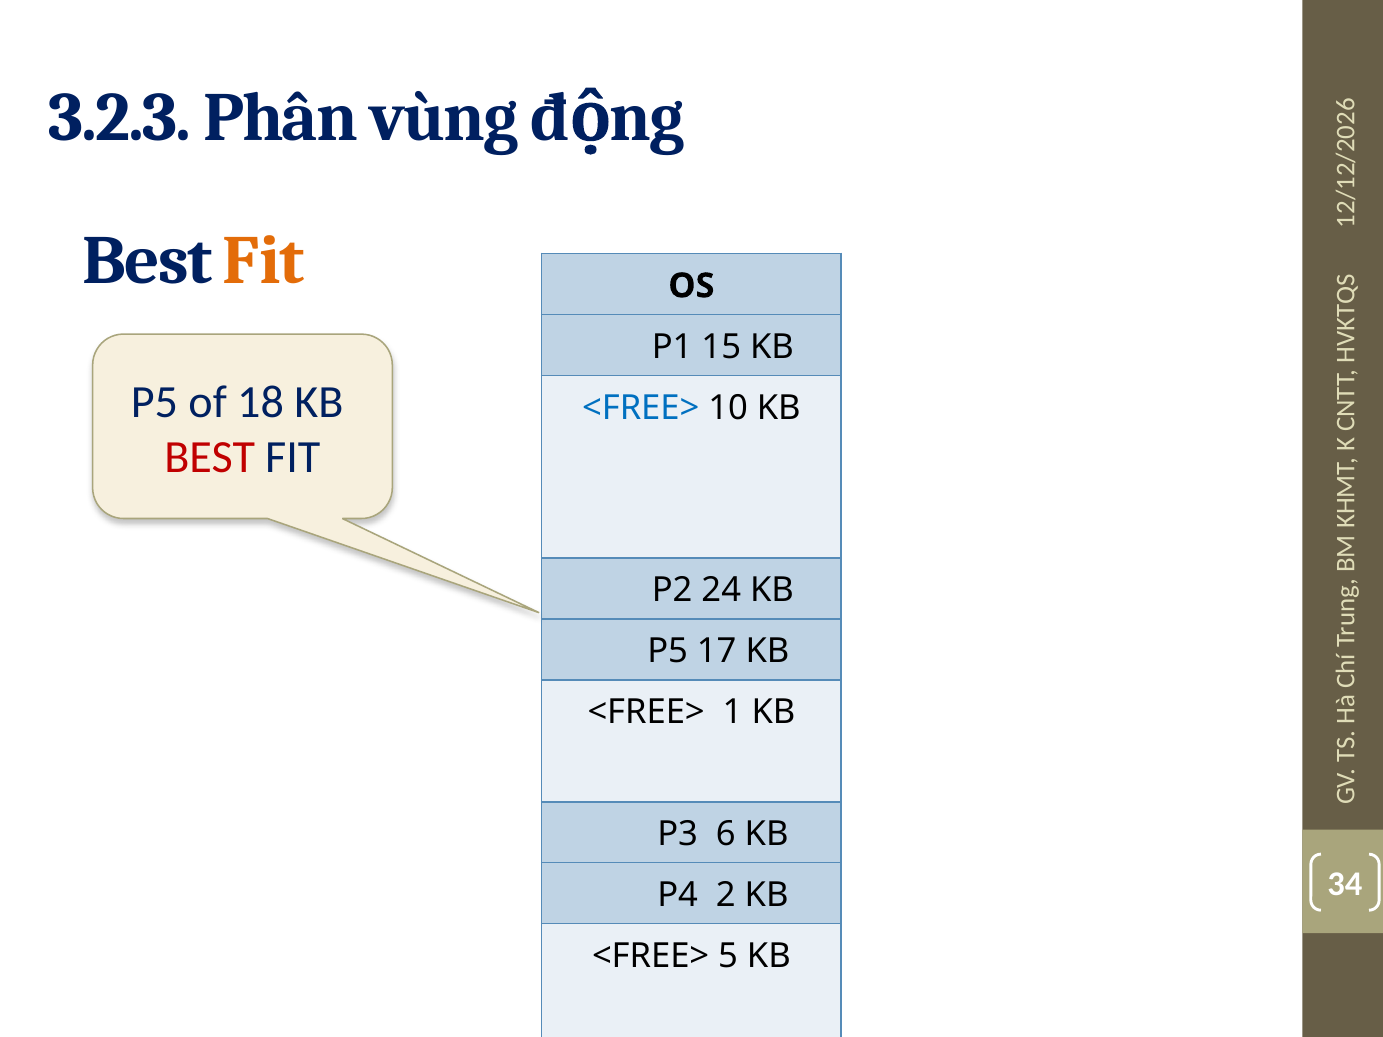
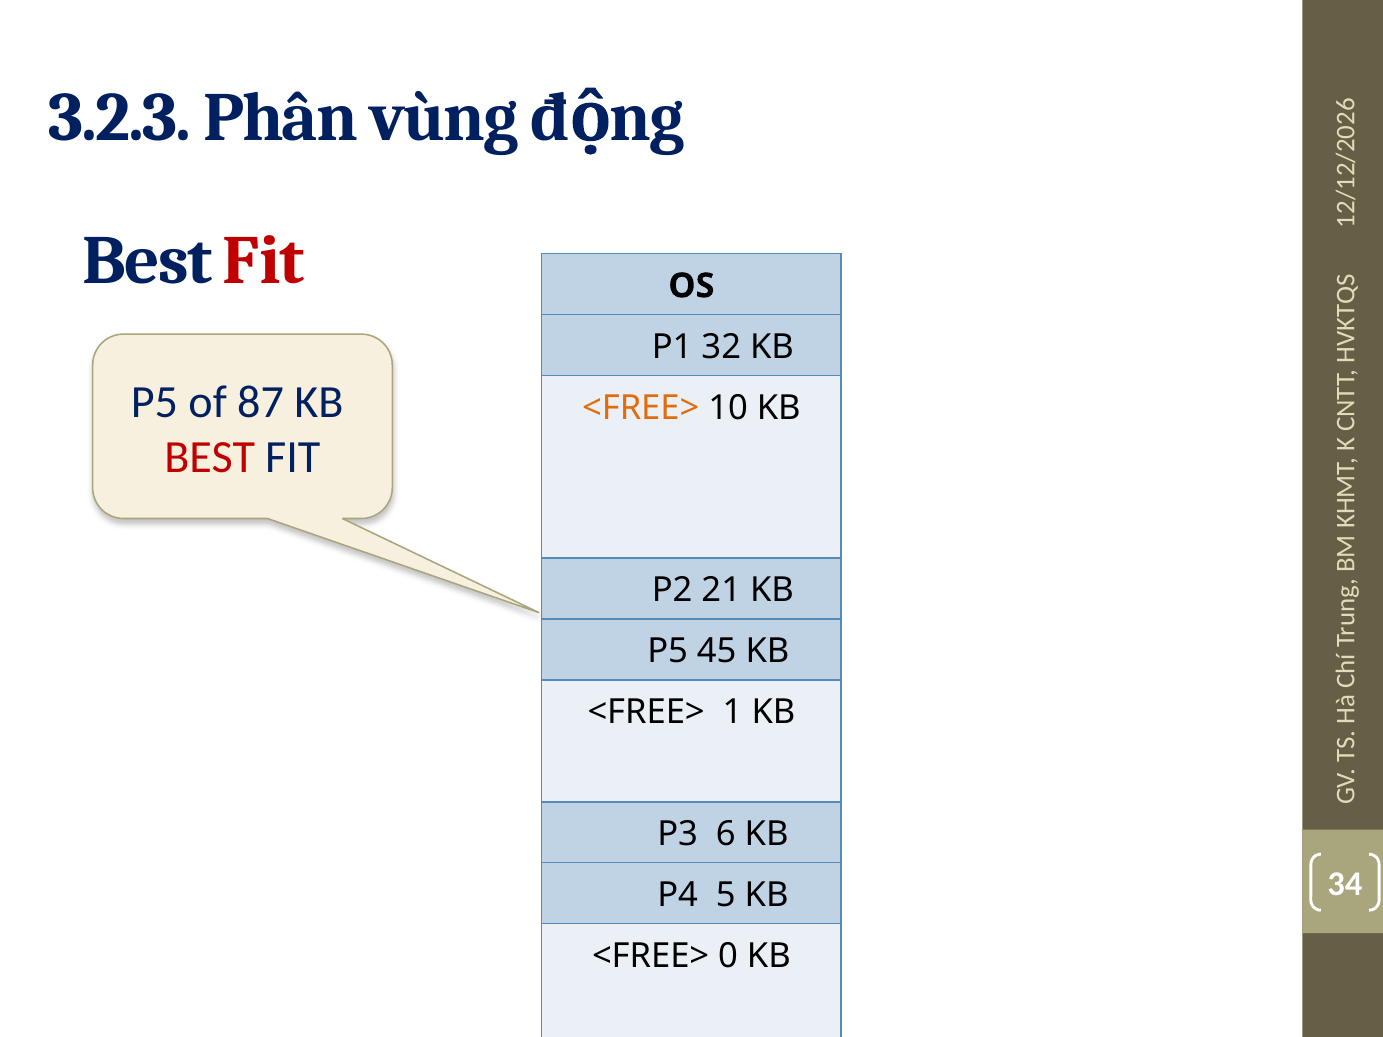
Fit colour: orange -> red (264, 261)
15: 15 -> 32 (721, 347)
18: 18 -> 87 (261, 402)
<FREE> colour: blue -> orange (641, 408)
24: 24 -> 21 (721, 591)
17: 17 -> 45 (717, 652)
P4 2: 2 -> 5 (726, 895)
<FREE> 5: 5 -> 0 (728, 956)
